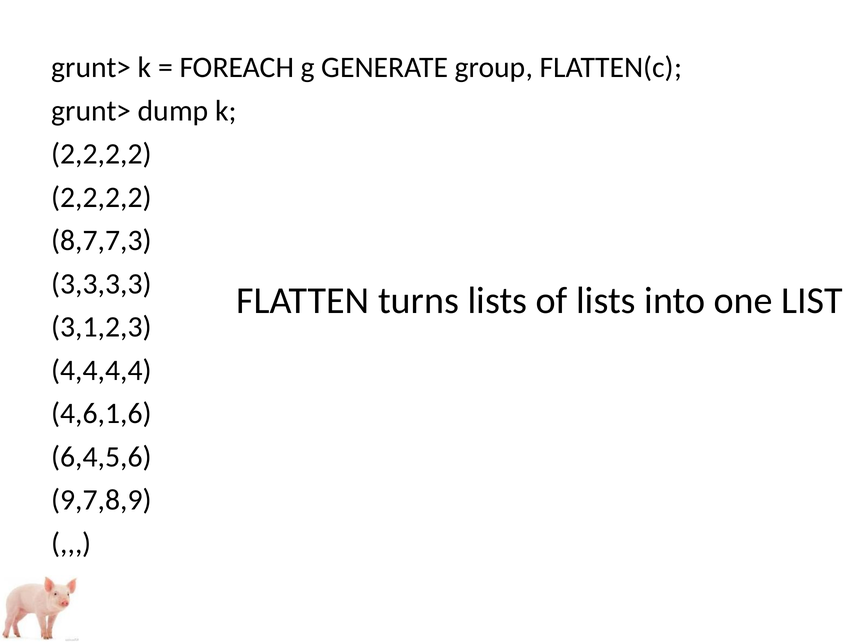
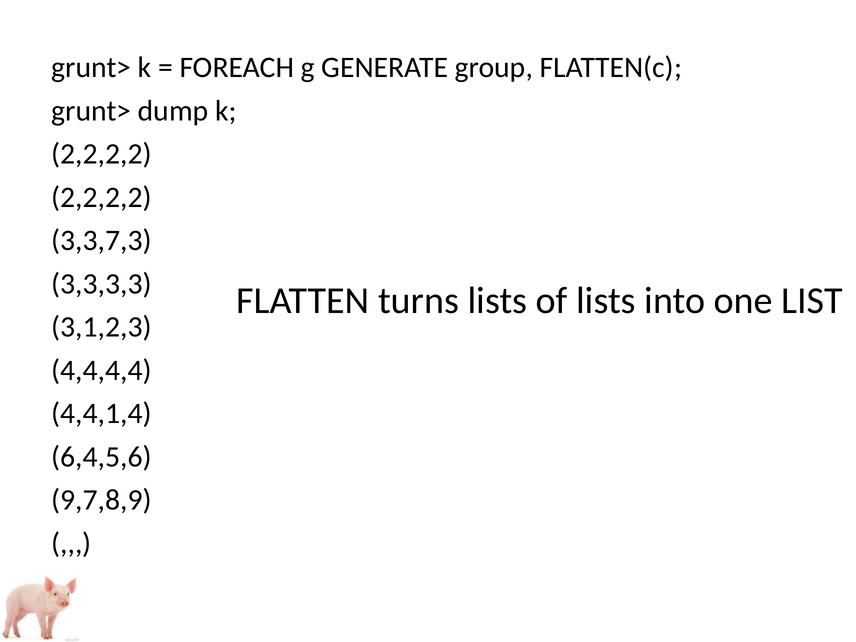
8,7,7,3: 8,7,7,3 -> 3,3,7,3 (101, 241)
4,6,1,6: 4,6,1,6 -> 4,4,1,4 (101, 414)
